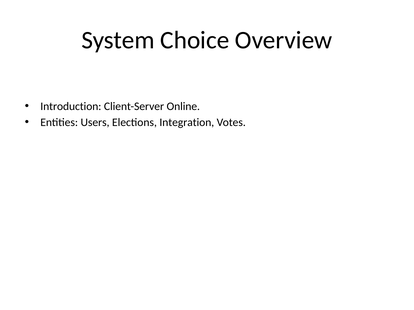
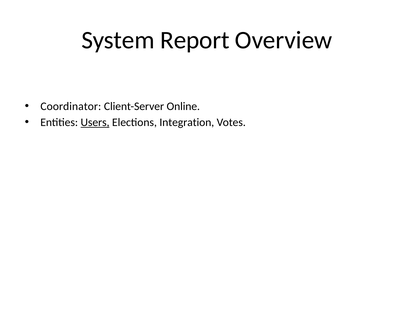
Choice: Choice -> Report (195, 40)
Introduction: Introduction -> Coordinator (71, 107)
Users underline: none -> present (95, 123)
